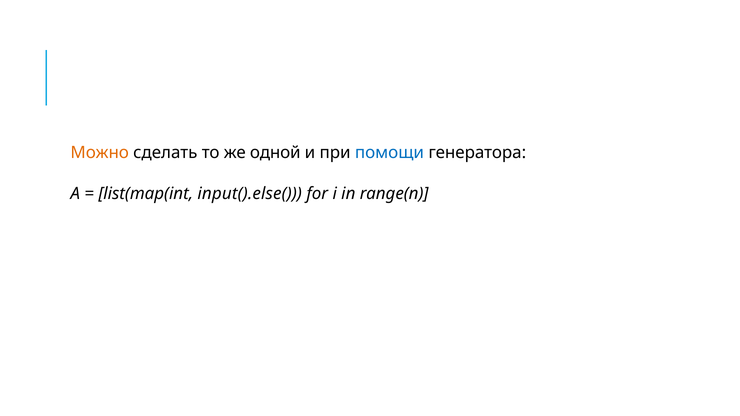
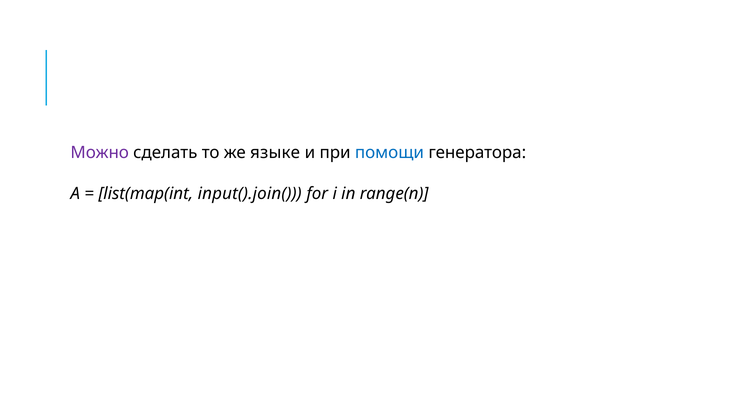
Можно colour: orange -> purple (100, 153)
одной: одной -> языке (275, 153)
input().else(: input().else( -> input().join( (250, 194)
